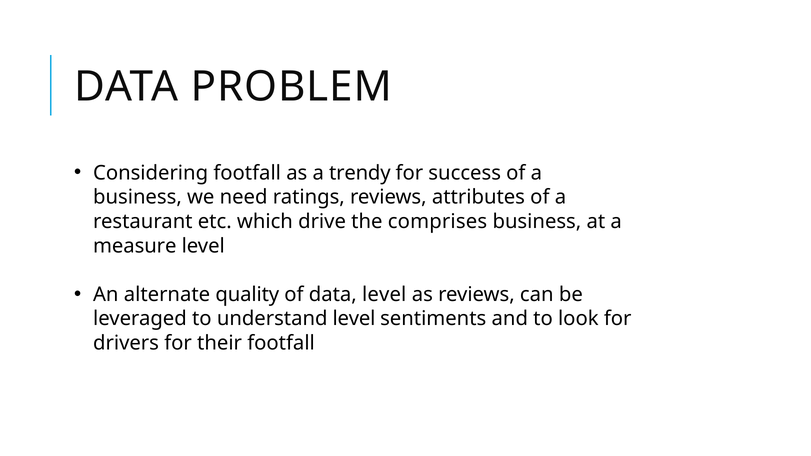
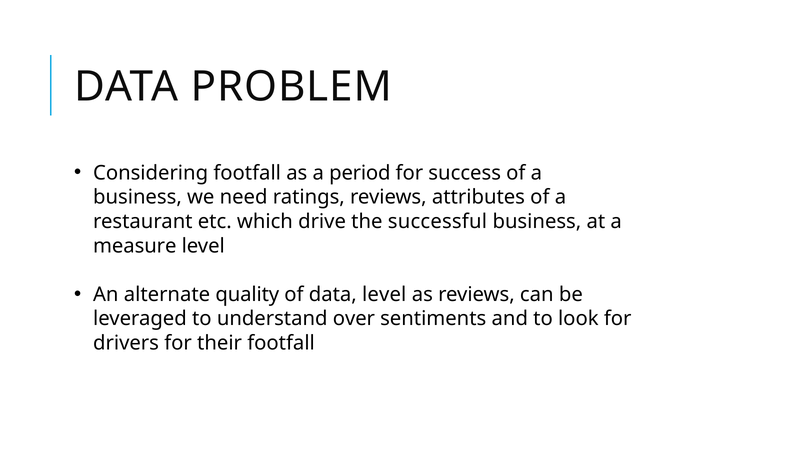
trendy: trendy -> period (360, 173)
comprises: comprises -> successful (437, 222)
understand level: level -> over (354, 319)
